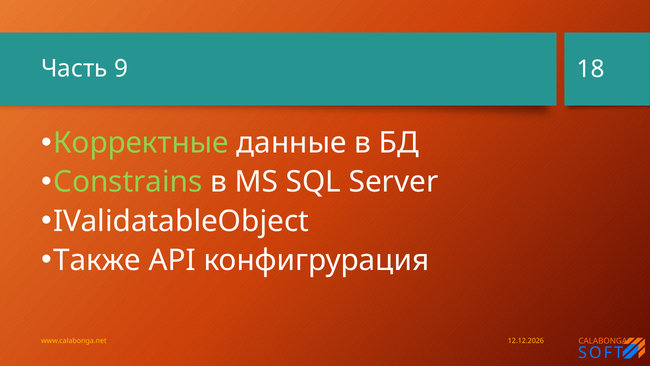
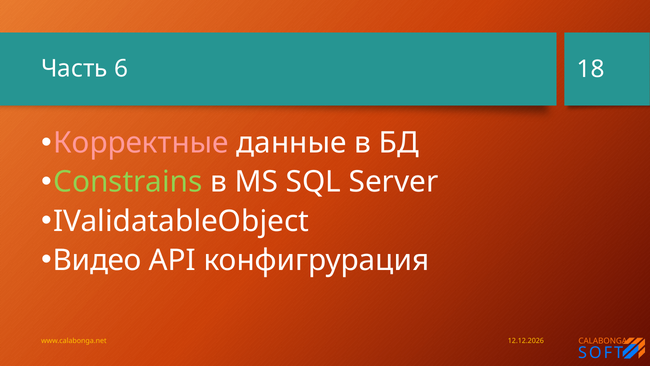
9: 9 -> 6 (121, 69)
Корректные colour: light green -> pink (141, 143)
Также: Также -> Видео (97, 260)
